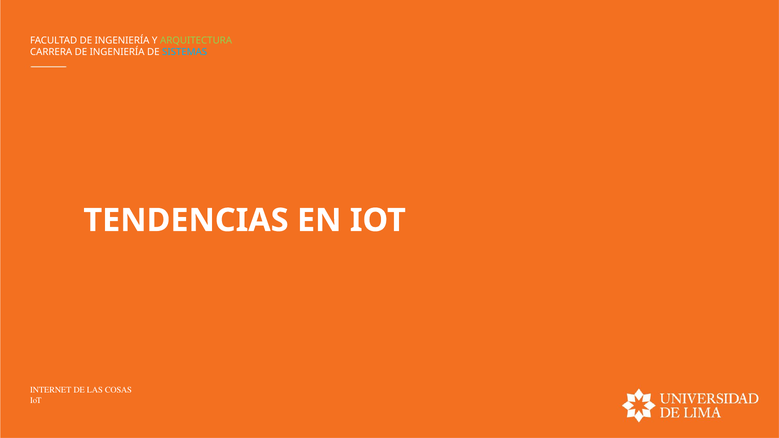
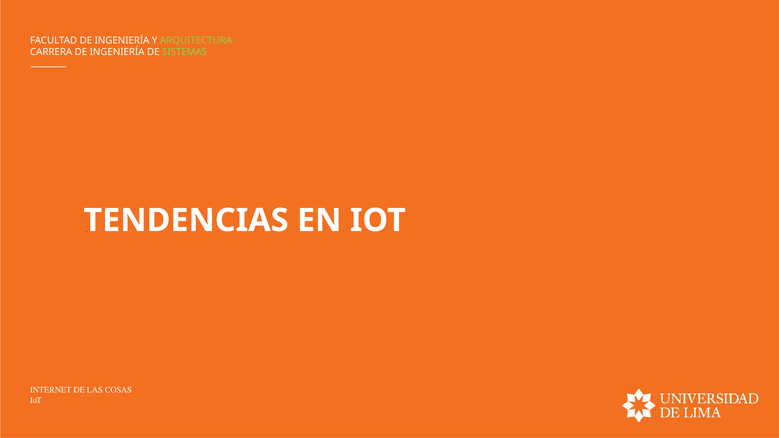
SISTEMAS colour: light blue -> light green (185, 52)
